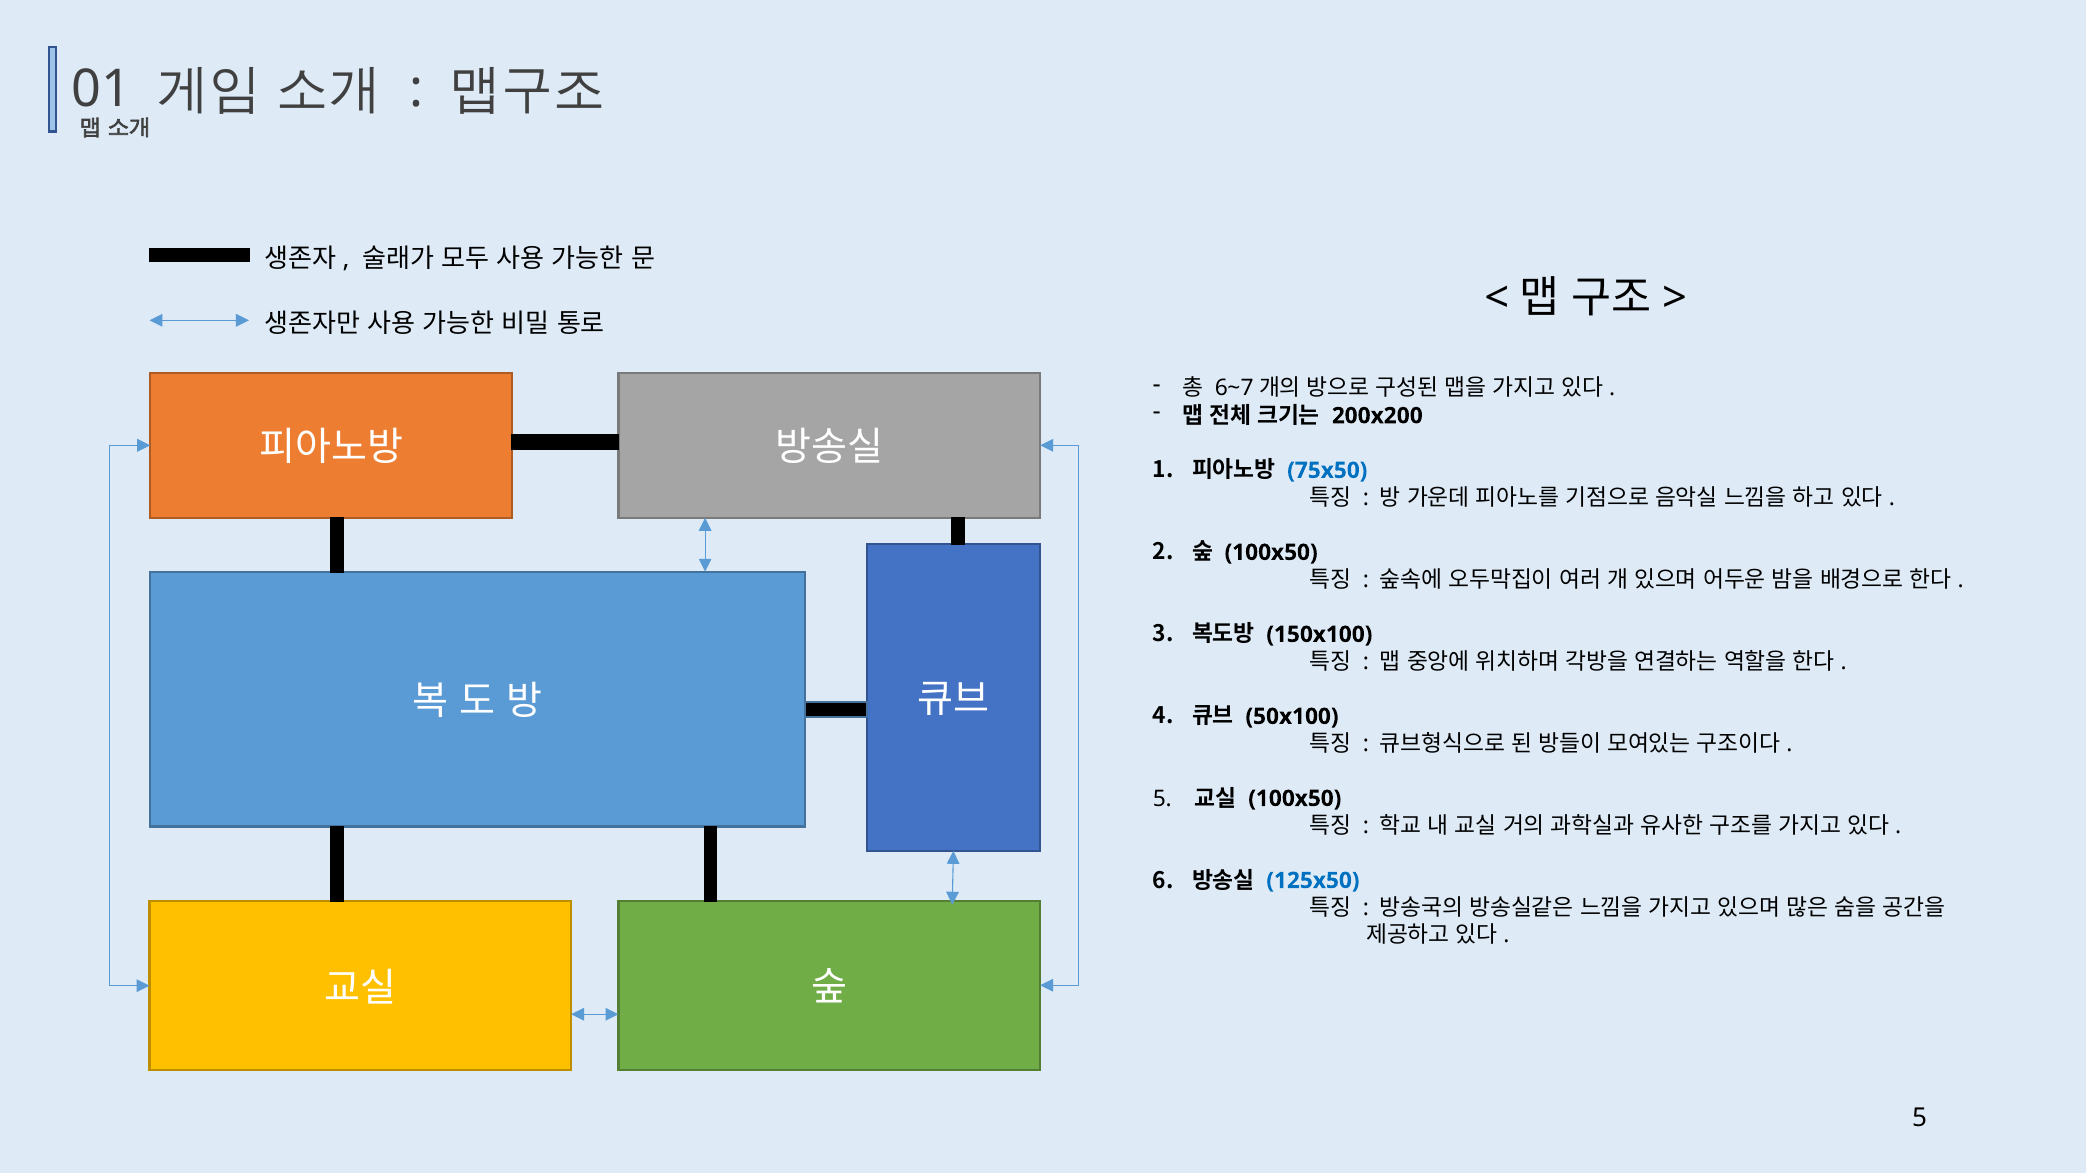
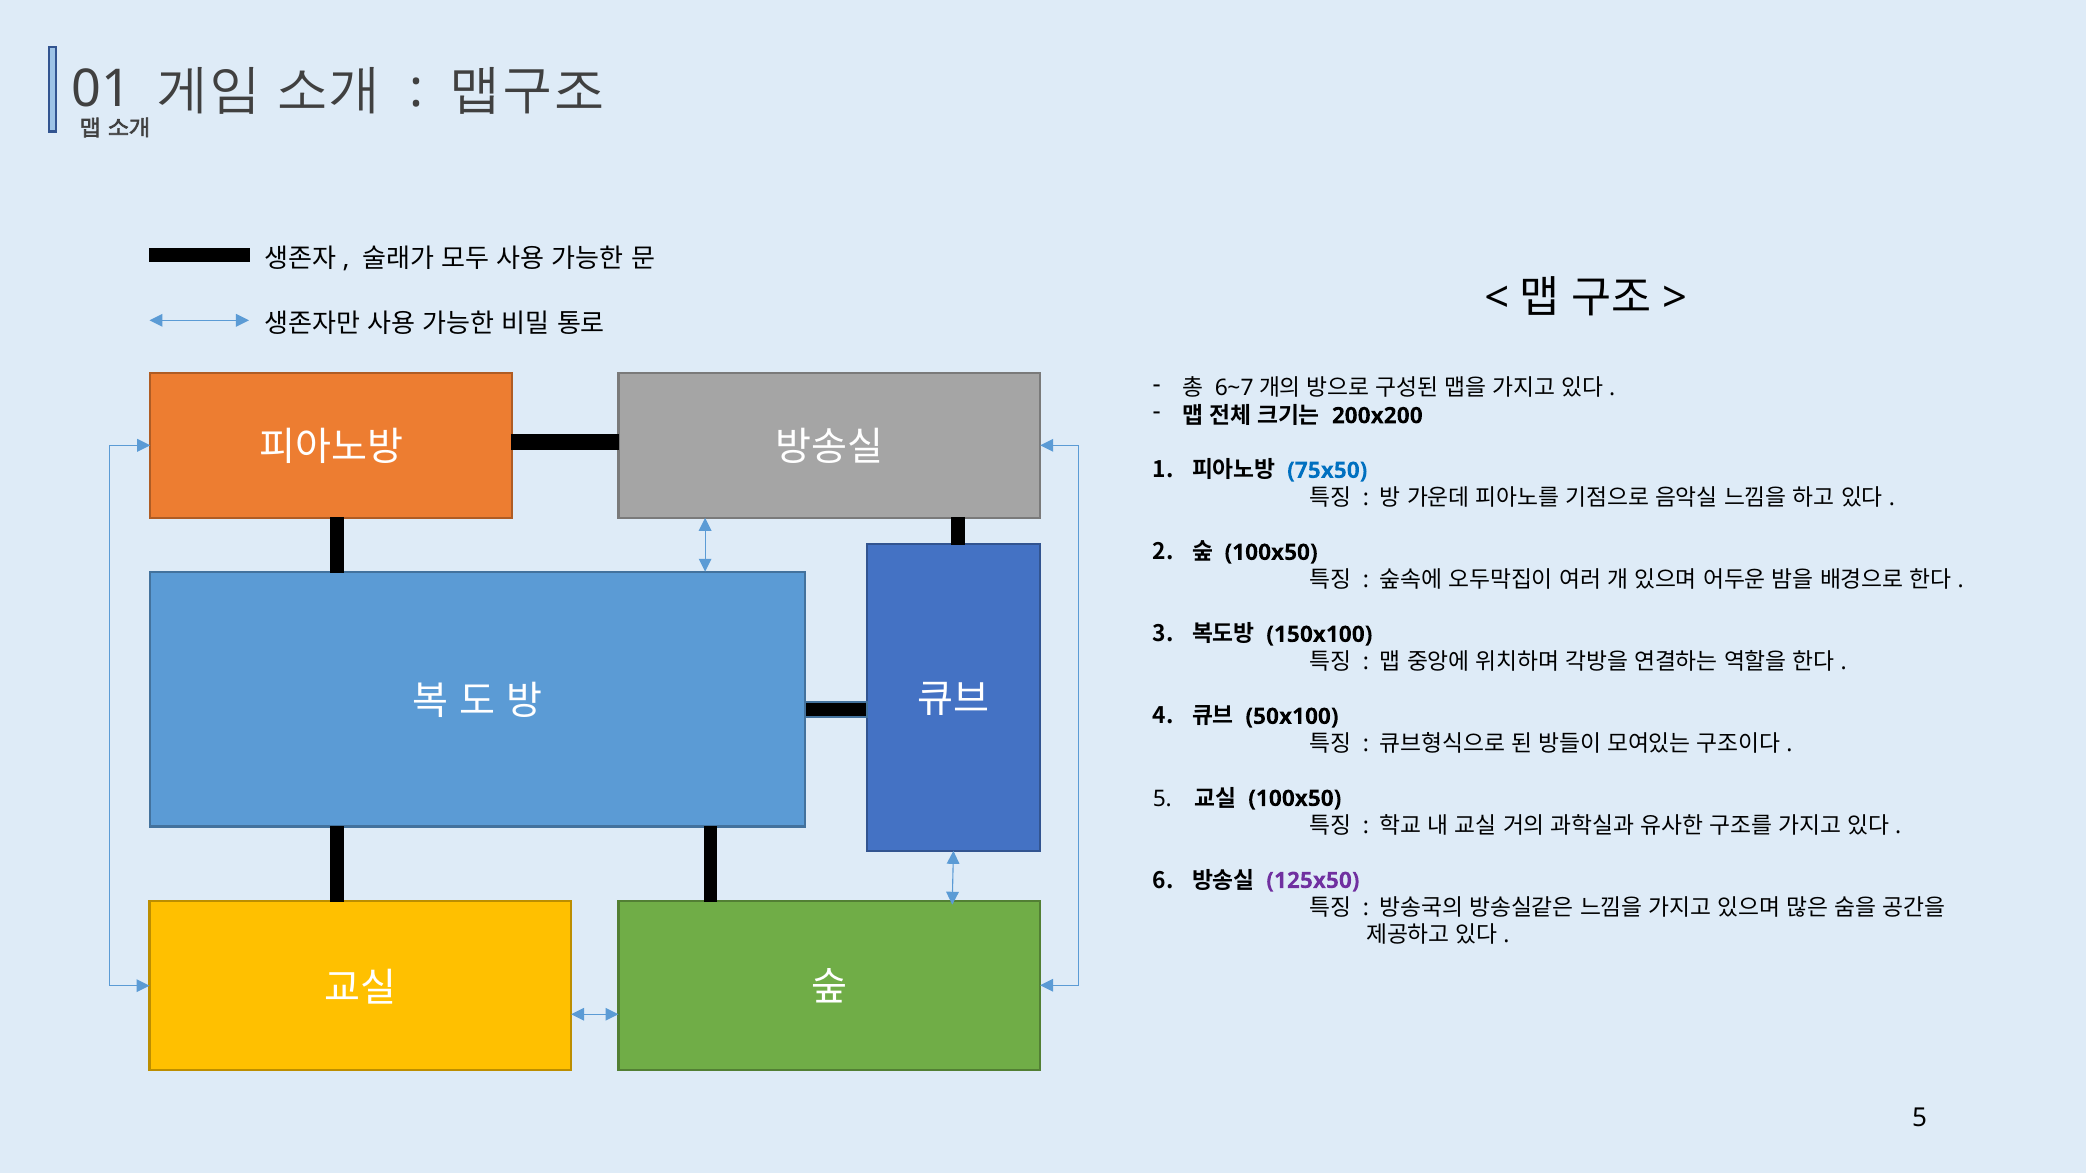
125x50 colour: blue -> purple (1313, 881)
